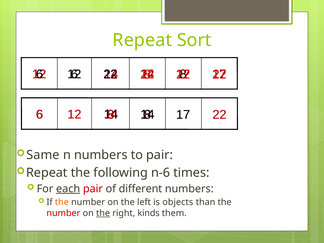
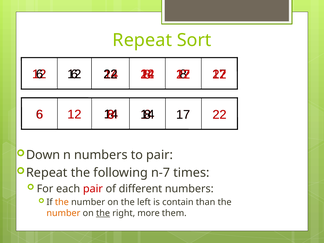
Same: Same -> Down (43, 155)
n-6: n-6 -> n-7 (161, 173)
each underline: present -> none (68, 189)
objects: objects -> contain (178, 202)
number colour: red -> orange (63, 213)
kinds: kinds -> more (149, 213)
